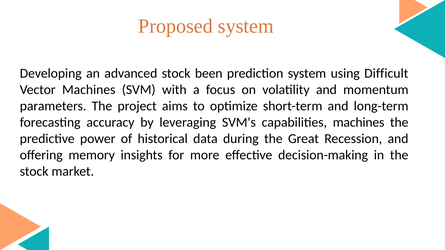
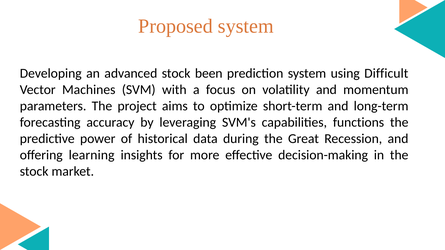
capabilities machines: machines -> functions (359, 122)
memory: memory -> learning (92, 155)
